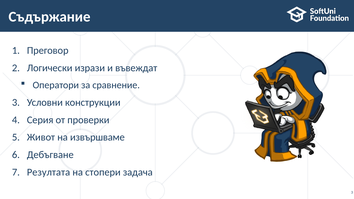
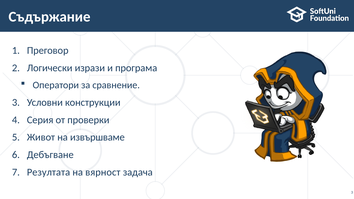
въвеждат: въвеждат -> програма (136, 68)
стопери: стопери -> вярност (103, 172)
